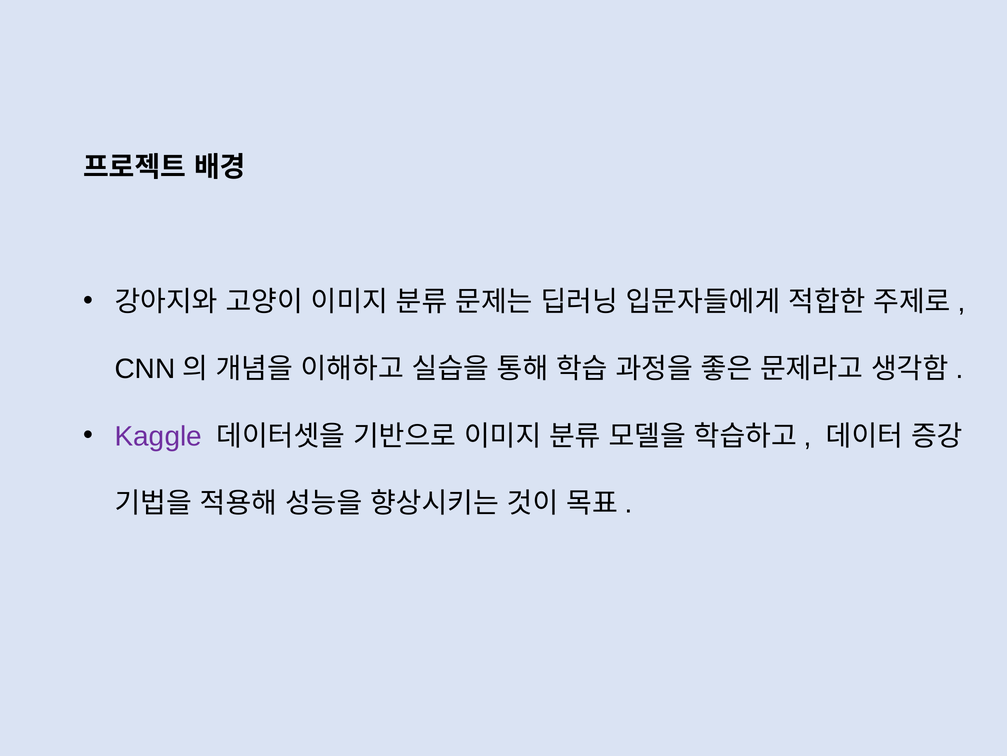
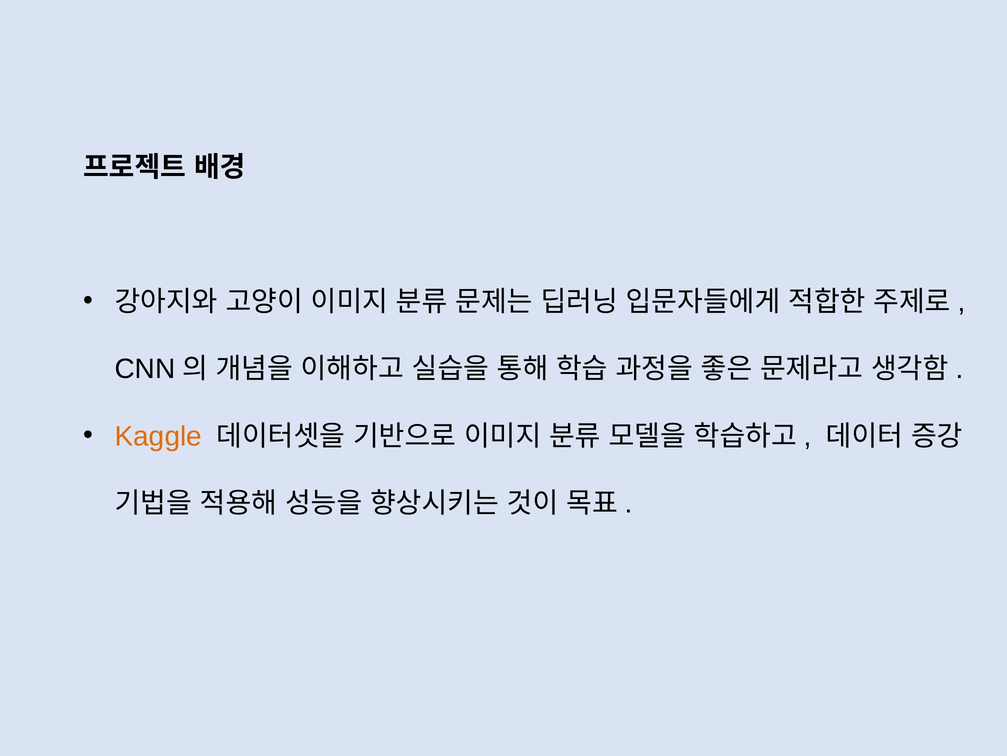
Kaggle colour: purple -> orange (158, 436)
